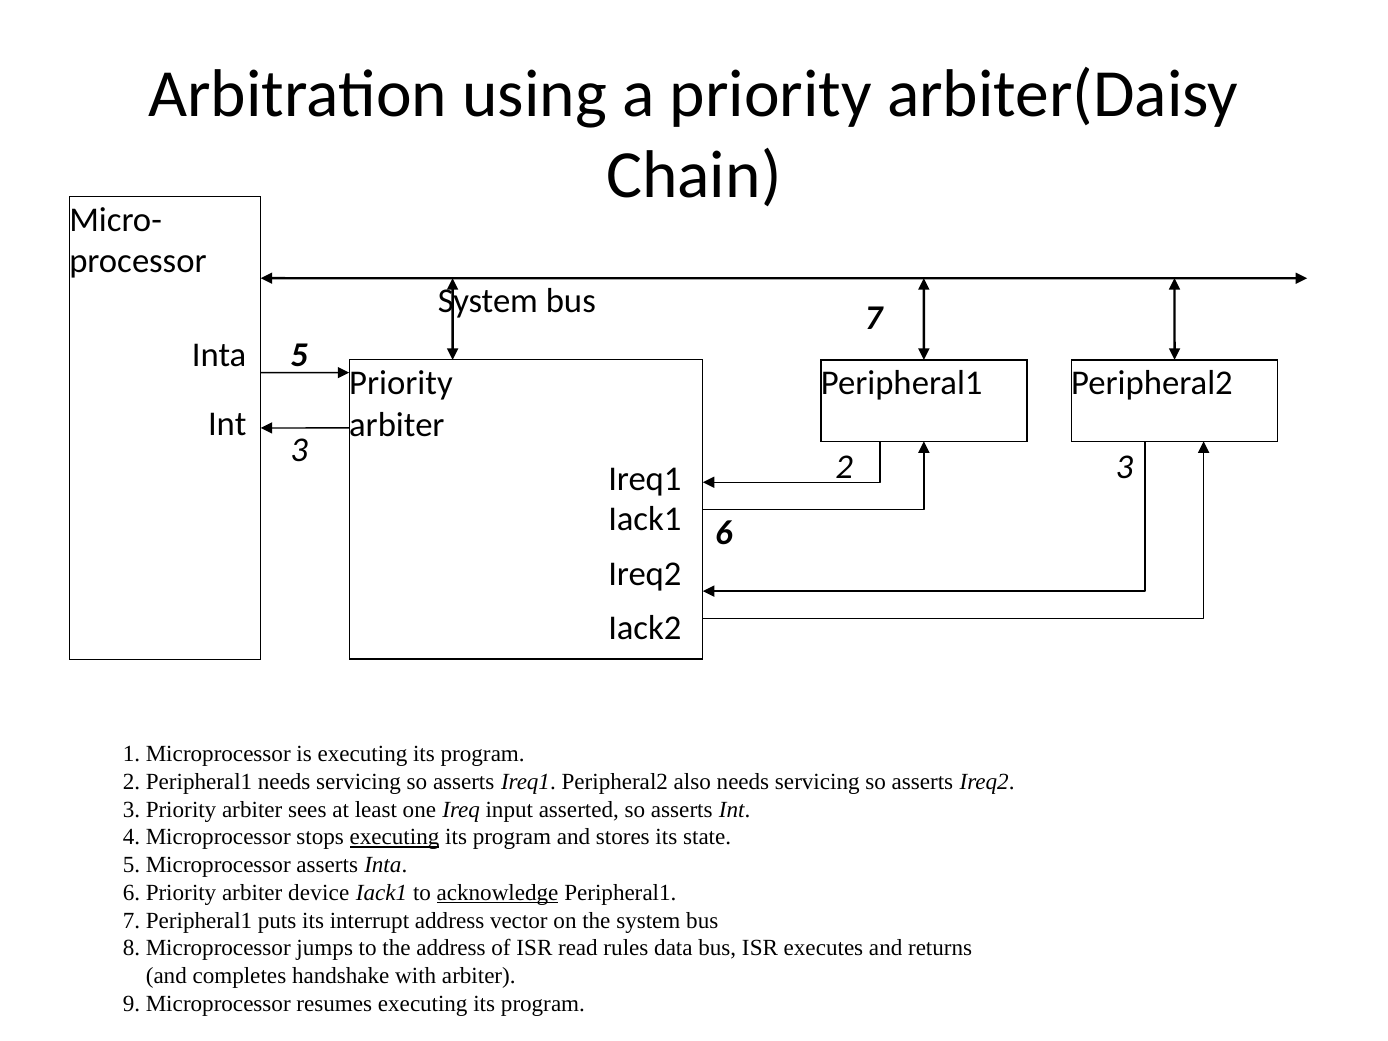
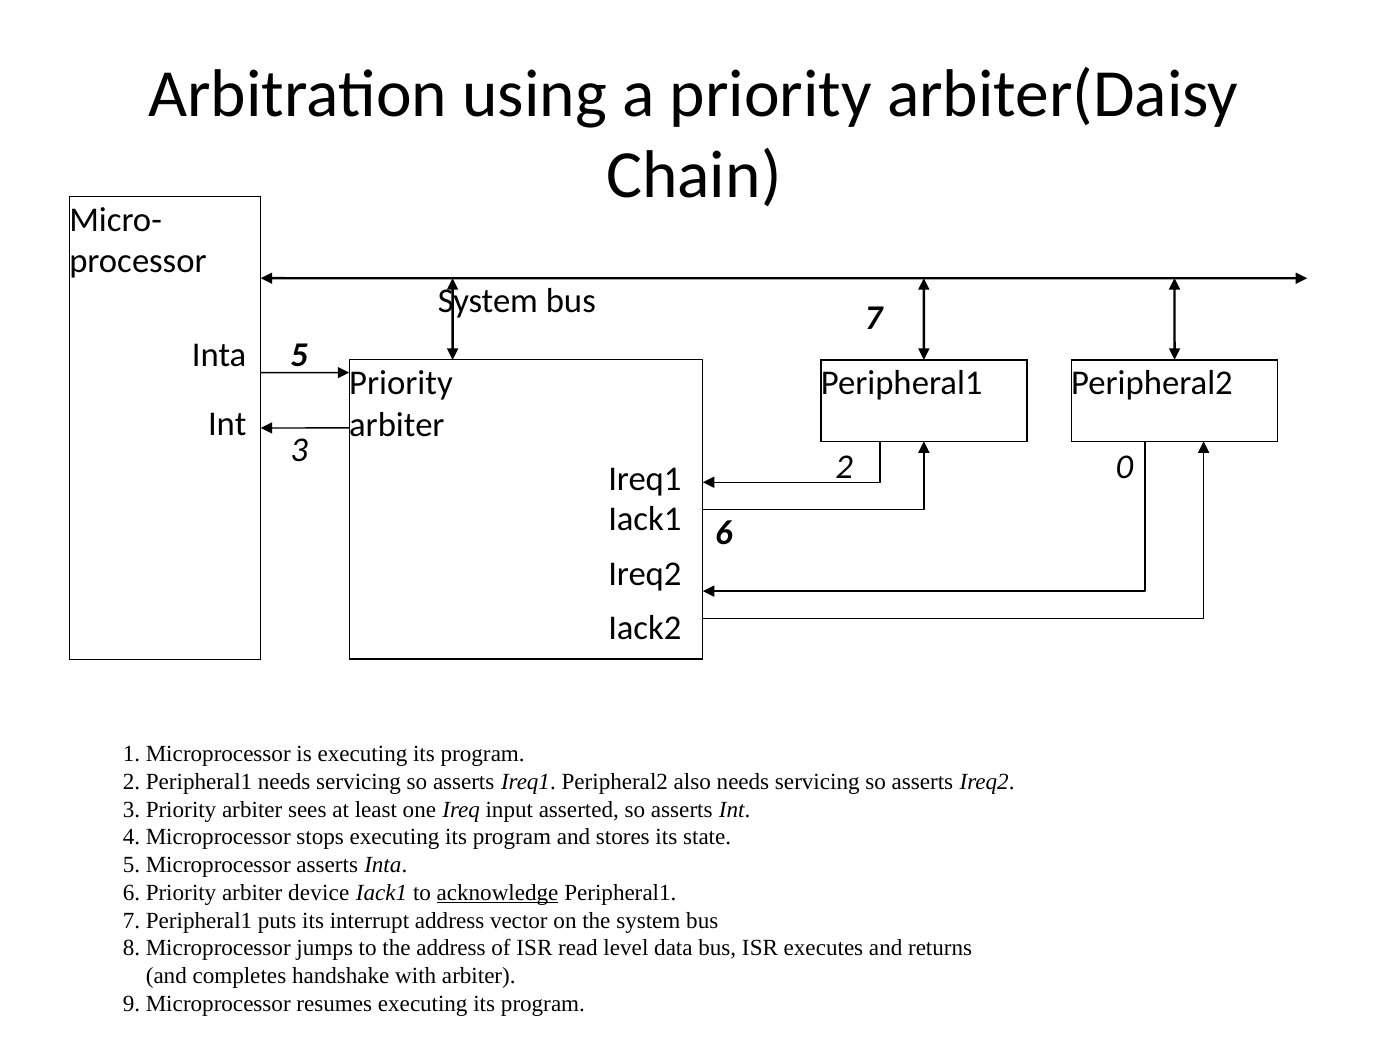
2 3: 3 -> 0 (1124, 468)
executing underline: present -> none (395, 837)
rules: rules -> level (626, 948)
